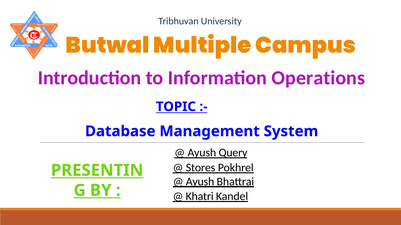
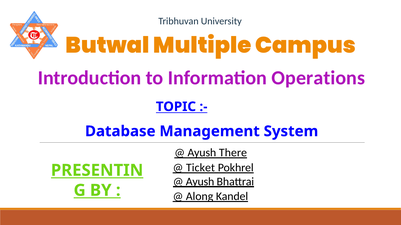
Query: Query -> There (233, 153)
Stores: Stores -> Ticket (200, 168)
Khatri: Khatri -> Along (200, 197)
